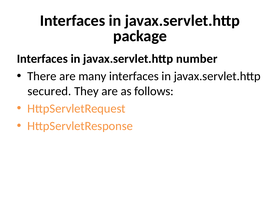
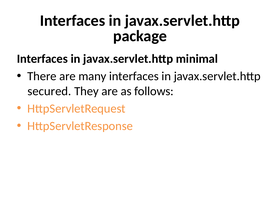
number: number -> minimal (197, 59)
